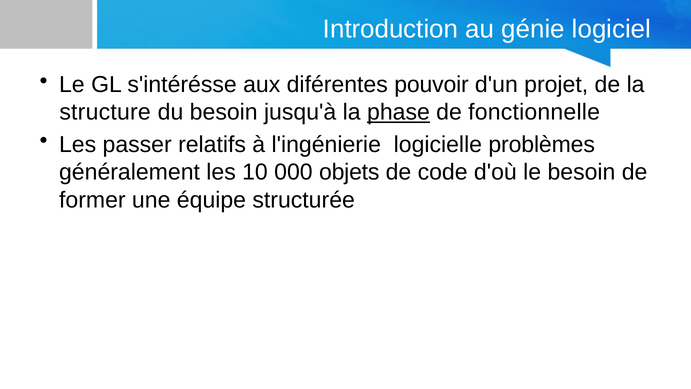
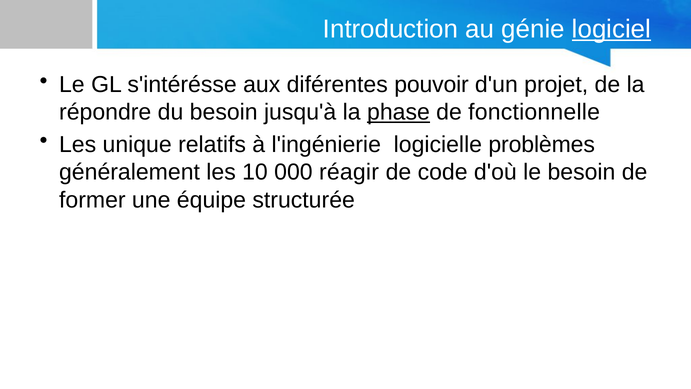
logiciel underline: none -> present (611, 29)
structure: structure -> répondre (105, 112)
passer: passer -> unique (137, 144)
objets: objets -> réagir (349, 172)
